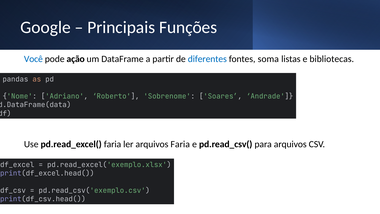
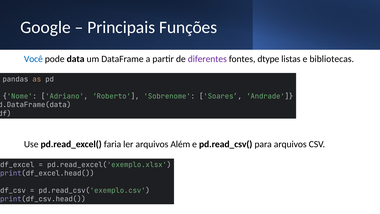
pode ação: ação -> data (76, 59)
diferentes colour: blue -> purple (207, 59)
soma: soma -> dtype (268, 59)
arquivos Faria: Faria -> Além (180, 144)
